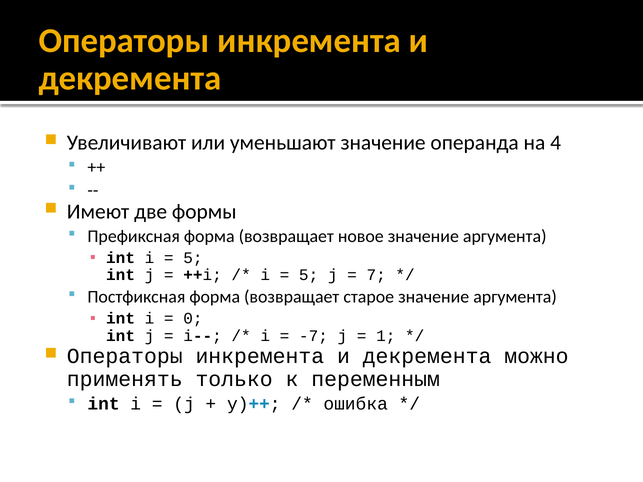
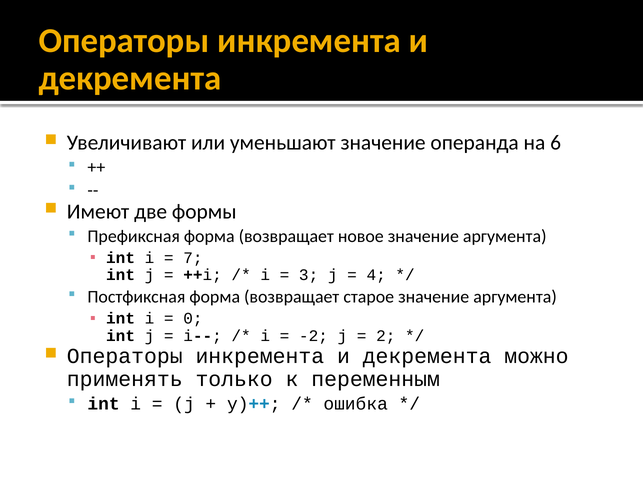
4: 4 -> 6 (556, 143)
5: 5 -> 7 (193, 258)
5: 5 -> 3 (309, 275)
7: 7 -> 4 (376, 275)
-7: -7 -> -2 (313, 336)
1: 1 -> 2 (386, 336)
